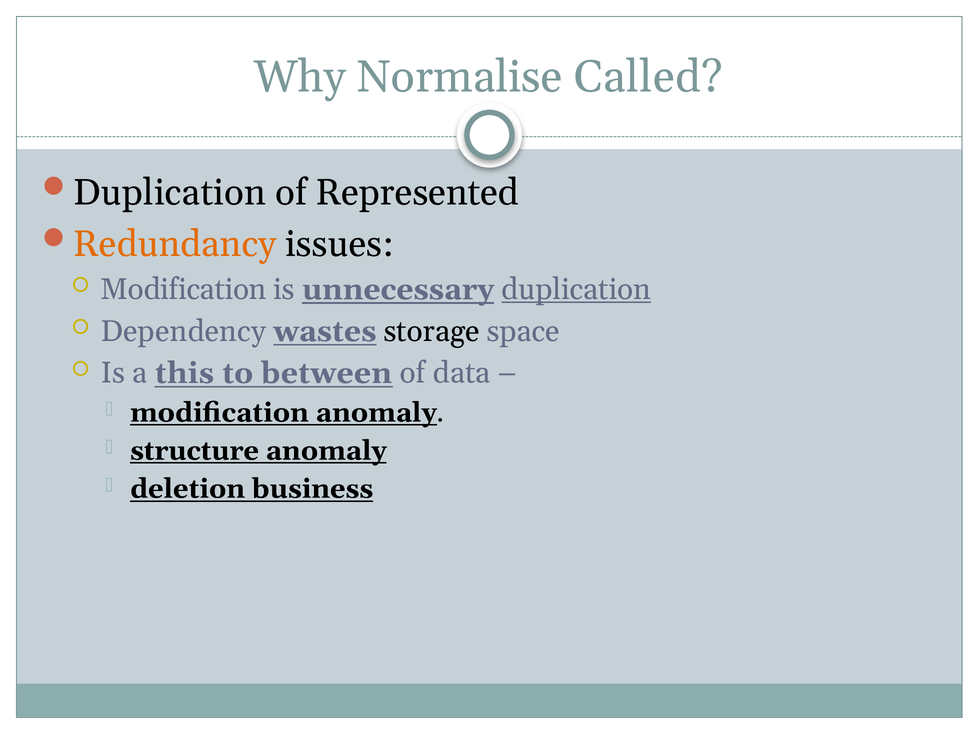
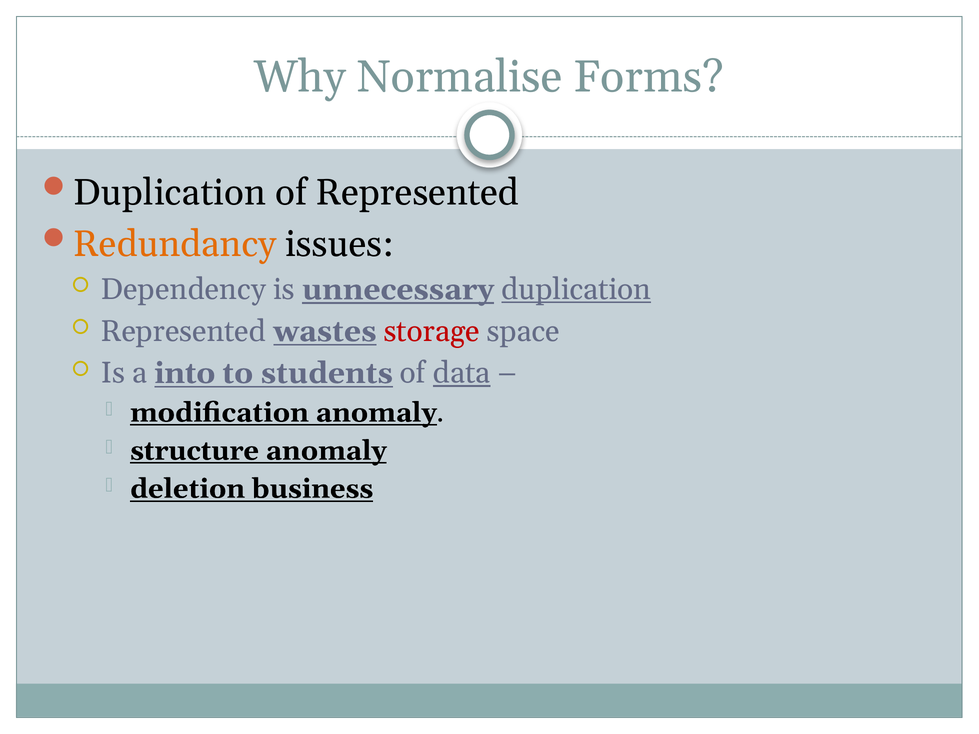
Called: Called -> Forms (649, 77)
Modification: Modification -> Dependency (183, 290)
Dependency: Dependency -> Represented (183, 331)
storage colour: black -> red (432, 331)
this: this -> into (185, 373)
between: between -> students (327, 373)
data underline: none -> present (462, 373)
